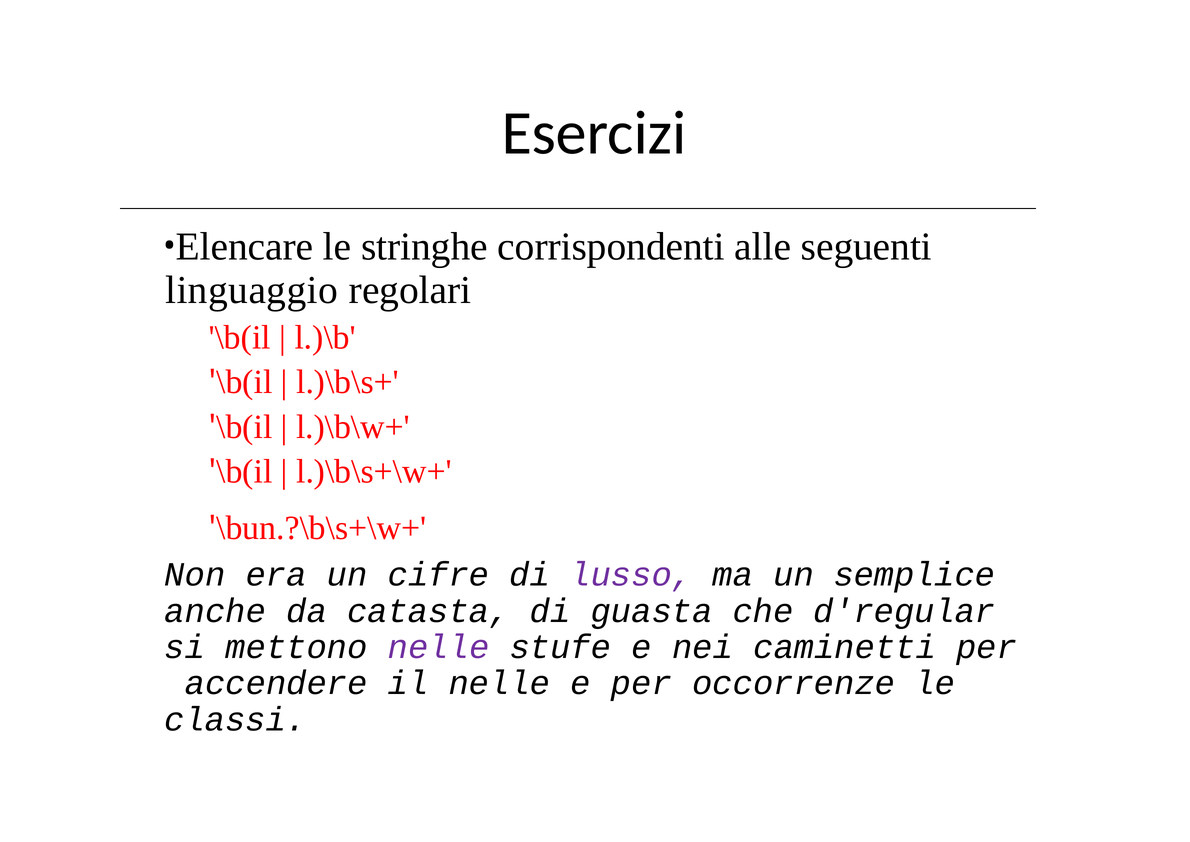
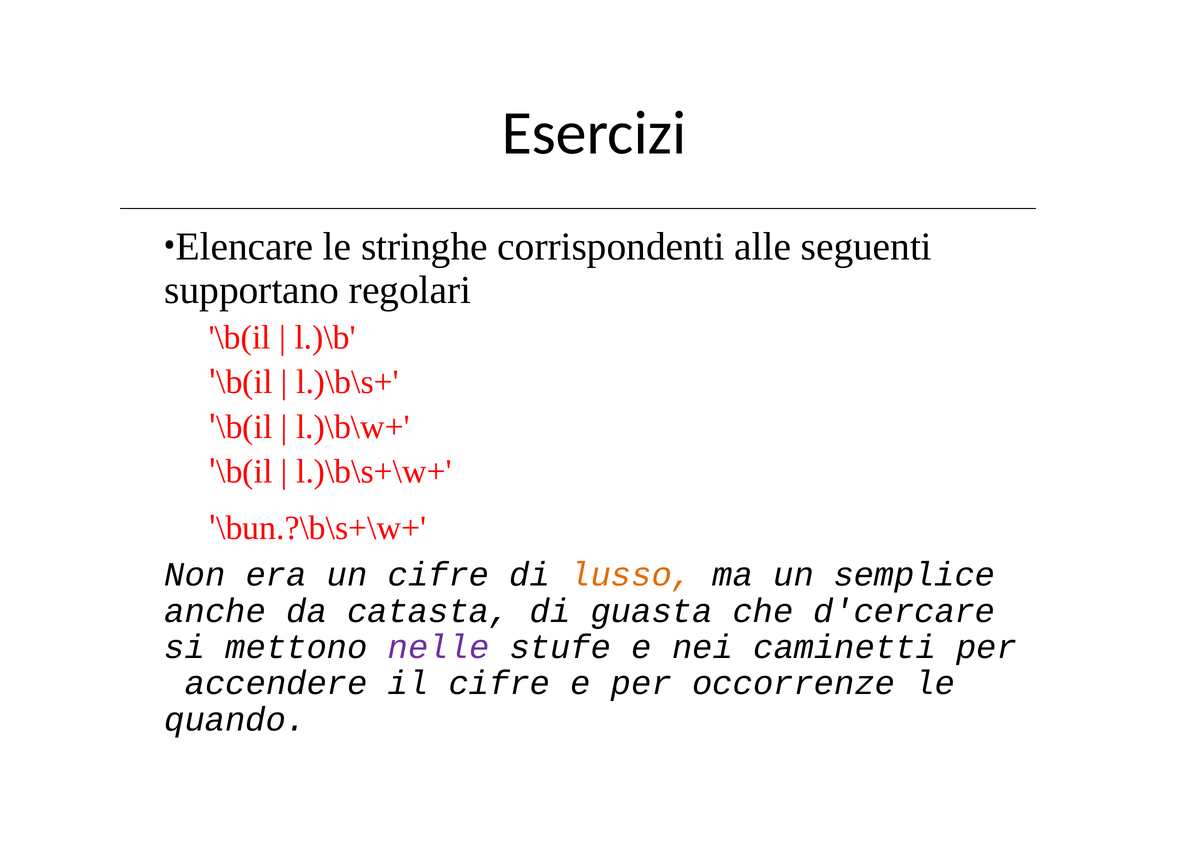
linguaggio: linguaggio -> supportano (252, 290)
lusso colour: purple -> orange (631, 574)
d'regular: d'regular -> d'cercare (904, 611)
il nelle: nelle -> cifre (499, 683)
classi: classi -> quando (235, 719)
